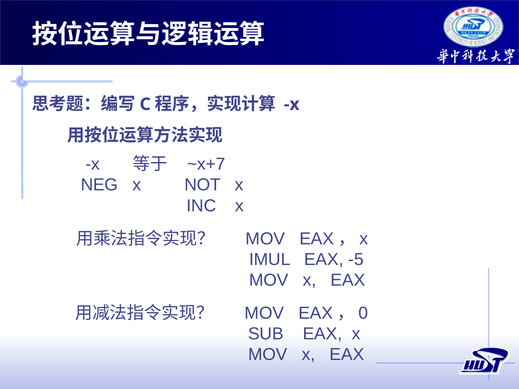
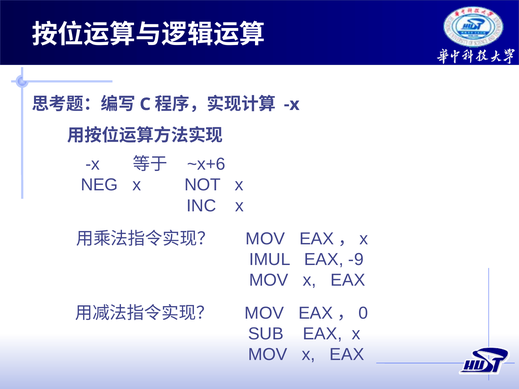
~x+7: ~x+7 -> ~x+6 (206, 164)
-5: -5 -> -9 (356, 260)
